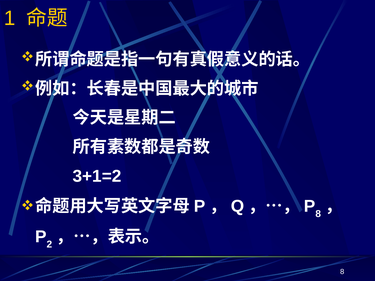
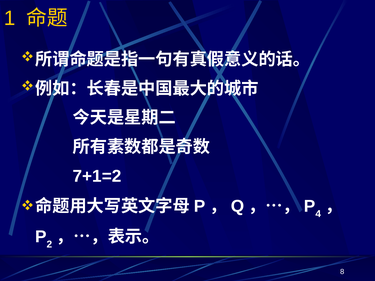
3+1=2: 3+1=2 -> 7+1=2 (97, 176)
8: 8 -> 4 (318, 214)
